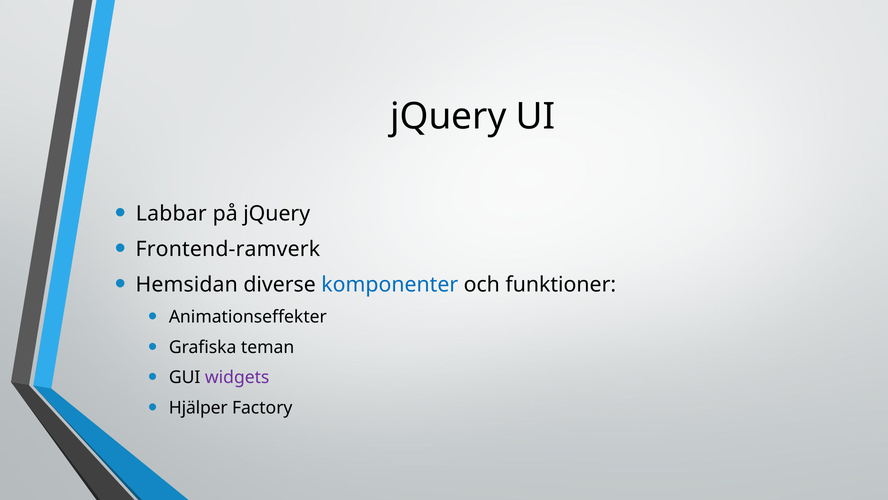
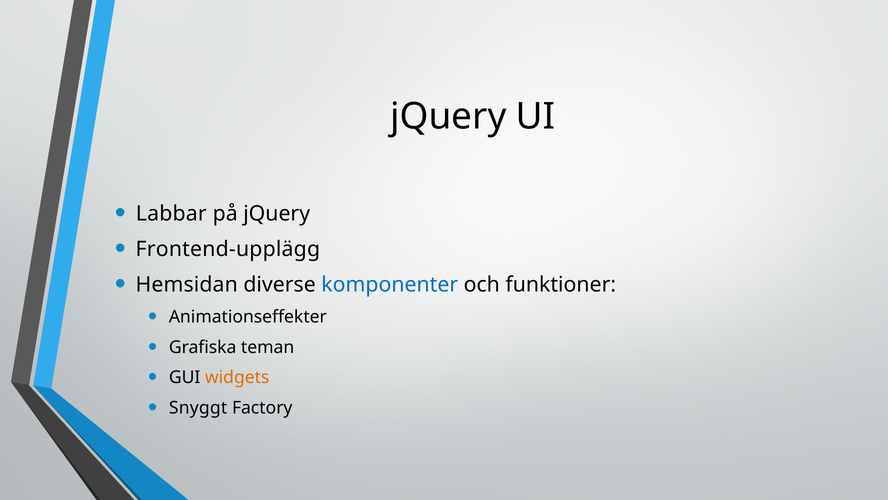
Frontend-ramverk: Frontend-ramverk -> Frontend-upplägg (228, 249)
widgets colour: purple -> orange (237, 377)
Hjälper: Hjälper -> Snyggt (198, 408)
